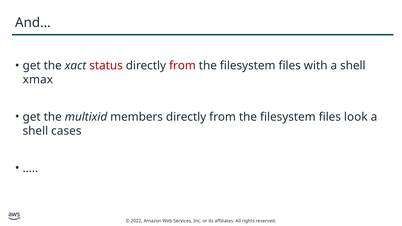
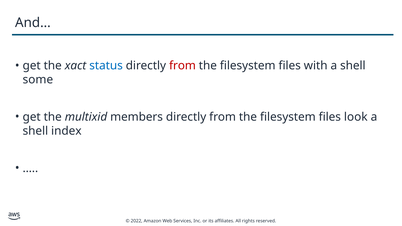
status colour: red -> blue (106, 66)
xmax: xmax -> some (38, 80)
cases: cases -> index (66, 131)
